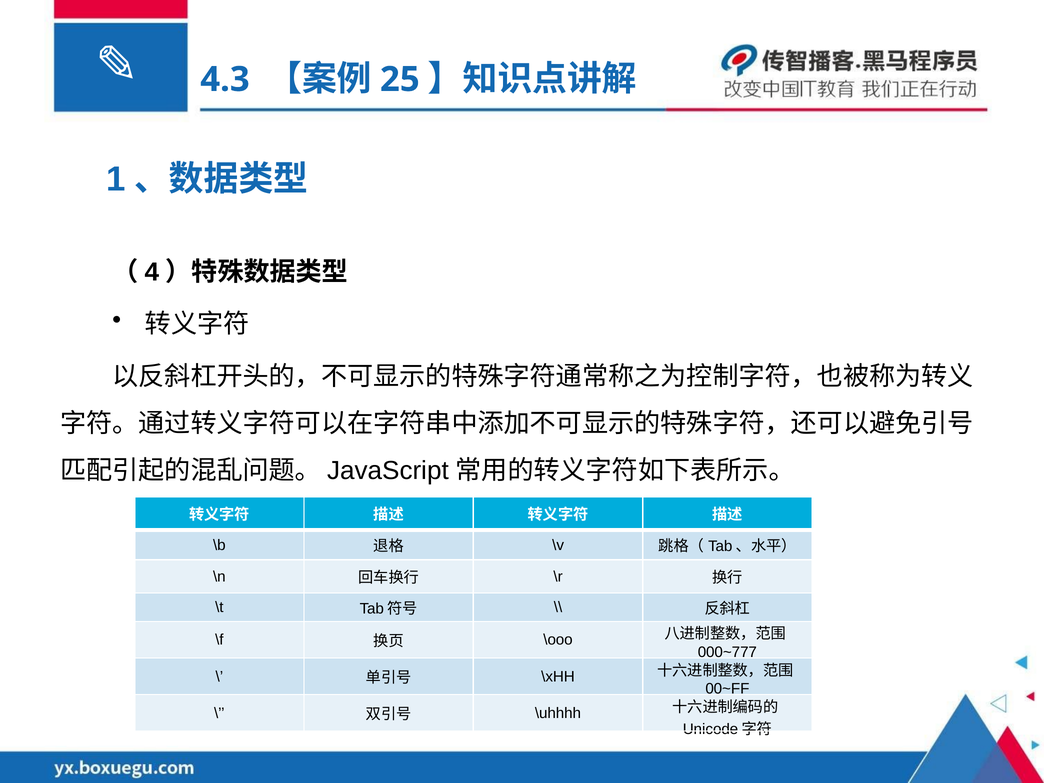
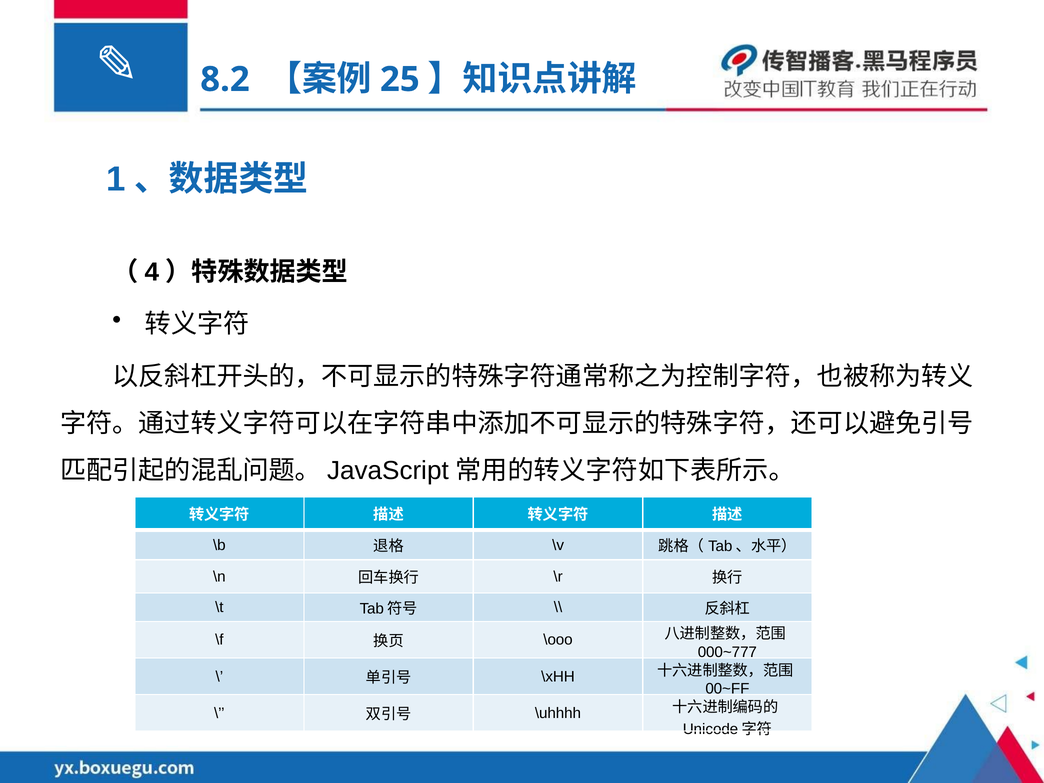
4.3: 4.3 -> 8.2 (225, 79)
